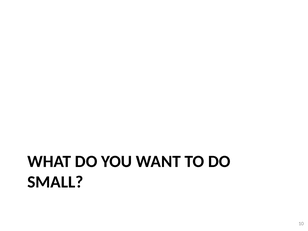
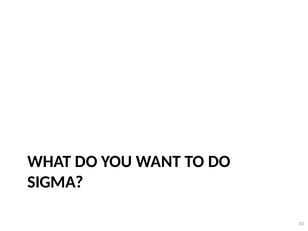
SMALL: SMALL -> SIGMA (55, 182)
